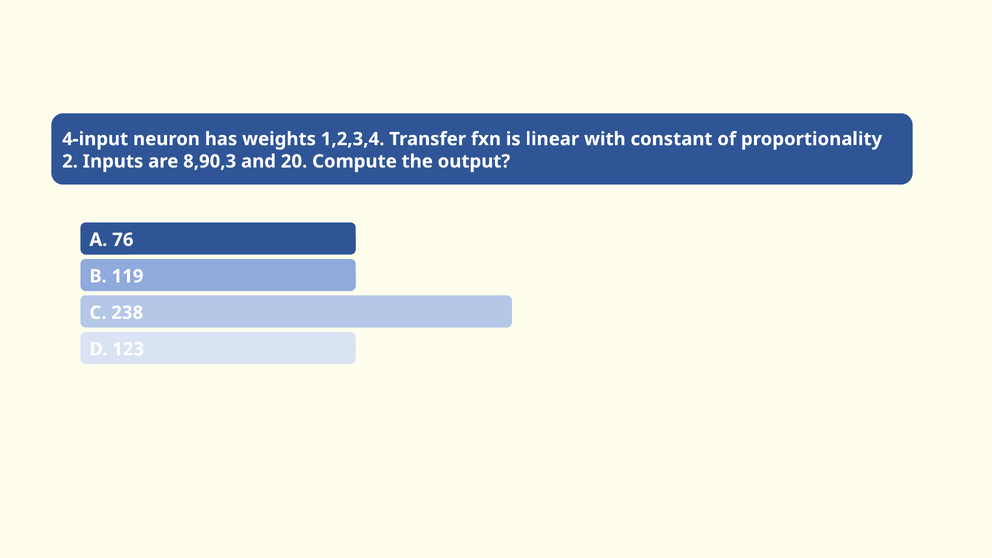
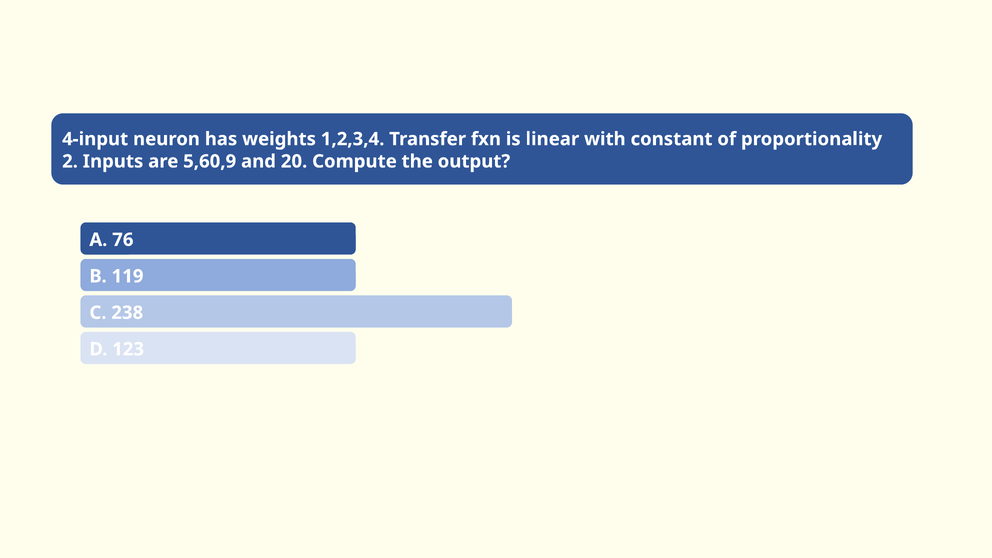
8,90,3: 8,90,3 -> 5,60,9 (210, 161)
